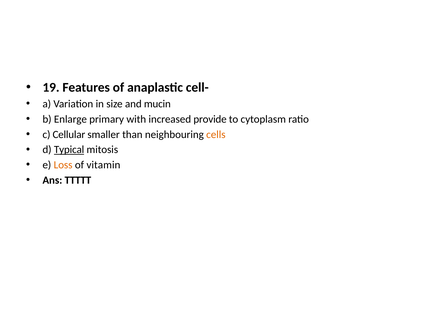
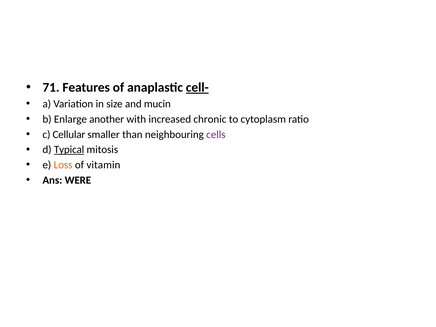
19: 19 -> 71 (51, 87)
cell- underline: none -> present (197, 87)
primary: primary -> another (107, 119)
provide: provide -> chronic (210, 119)
cells colour: orange -> purple (216, 134)
TTTTT: TTTTT -> WERE (78, 180)
